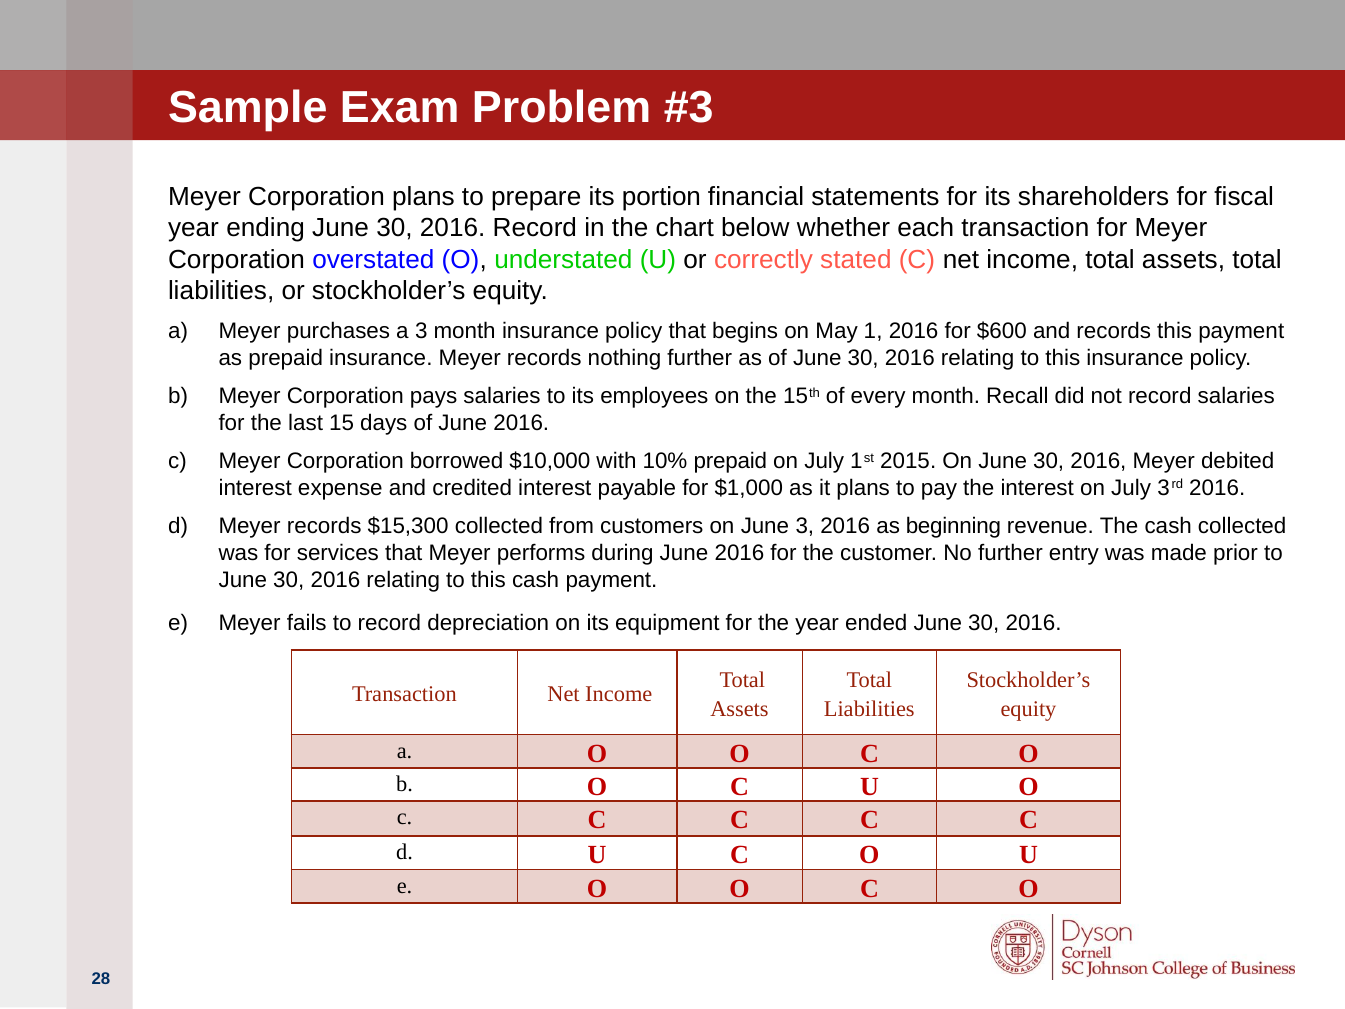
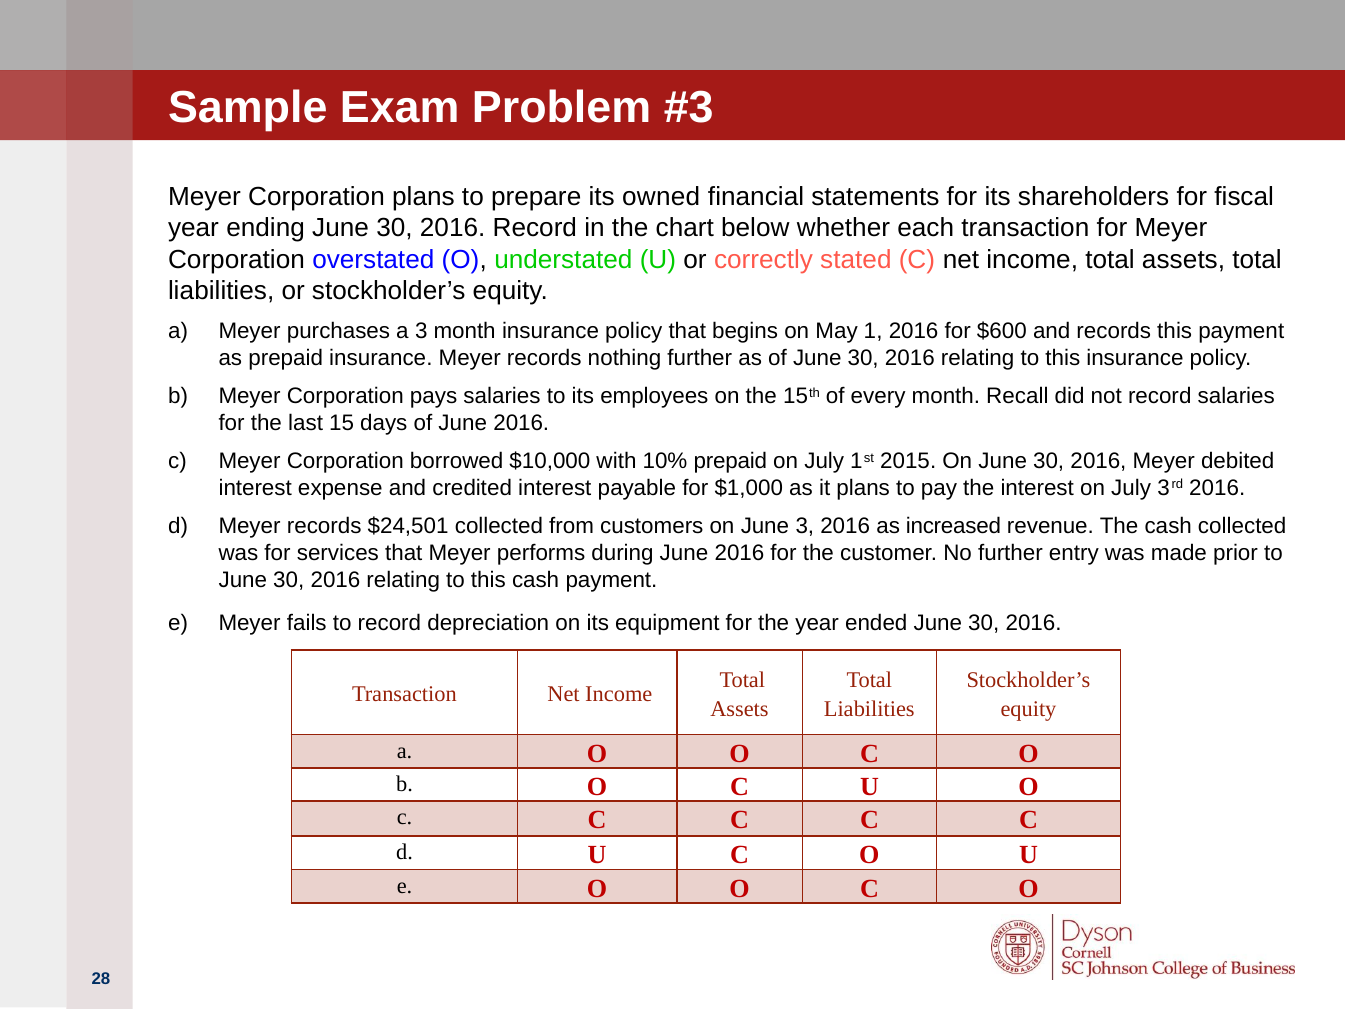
portion: portion -> owned (661, 197)
$15,300: $15,300 -> $24,501 (408, 526)
beginning: beginning -> increased (953, 526)
